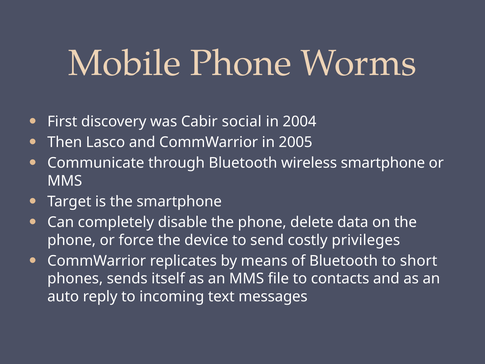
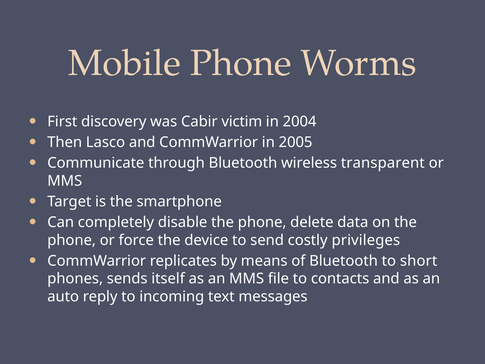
social: social -> victim (242, 121)
wireless smartphone: smartphone -> transparent (383, 163)
